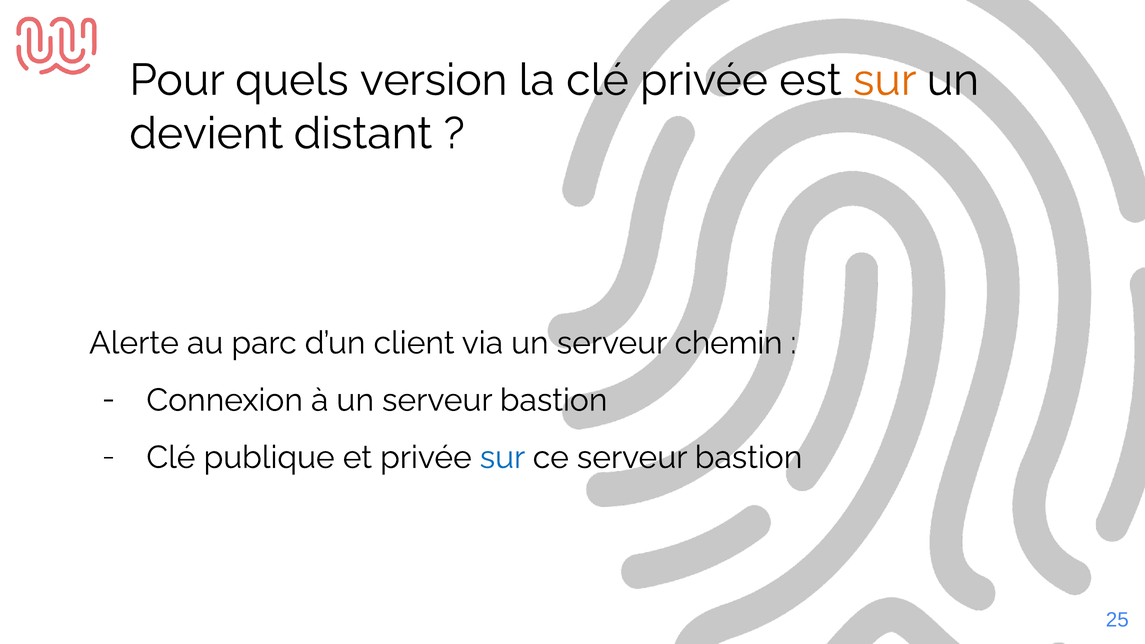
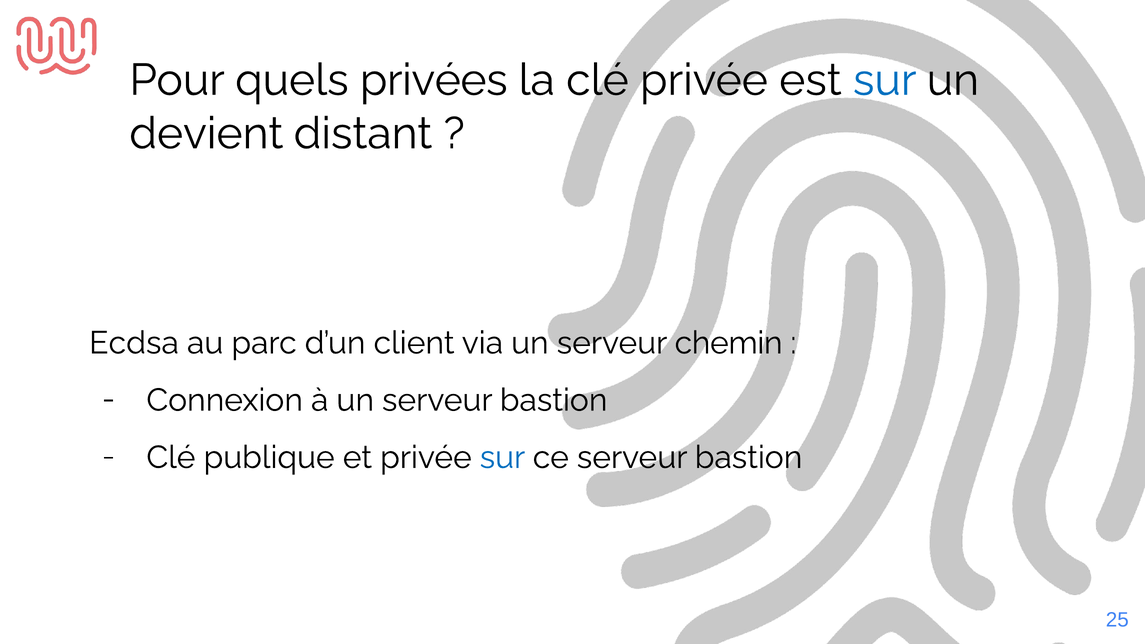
version: version -> privées (434, 80)
sur colour: orange -> blue (885, 80)
Alerte: Alerte -> Ecdsa (134, 343)
